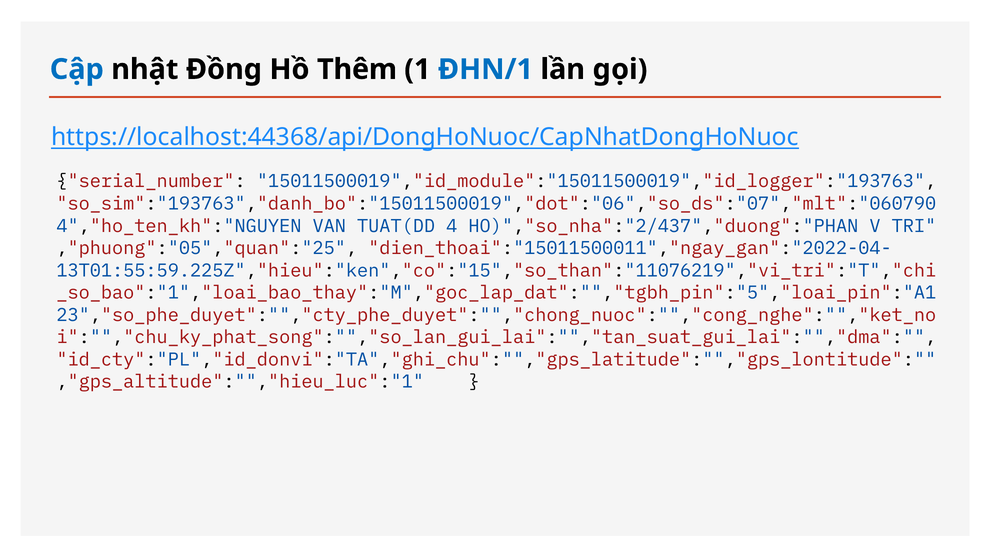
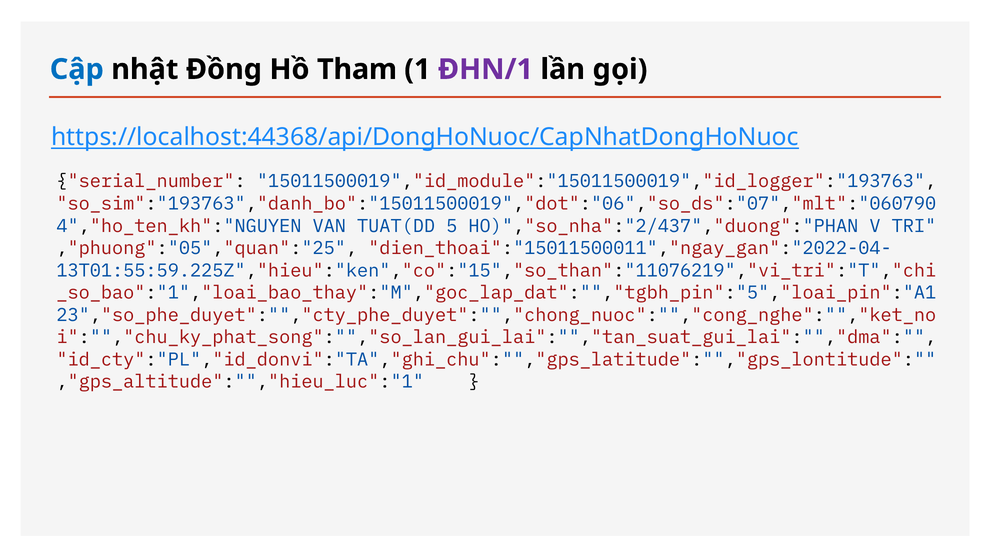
Thêm: Thêm -> Tham (357, 69)
ĐHN/1 colour: blue -> purple (485, 69)
4: 4 -> 5 (452, 226)
